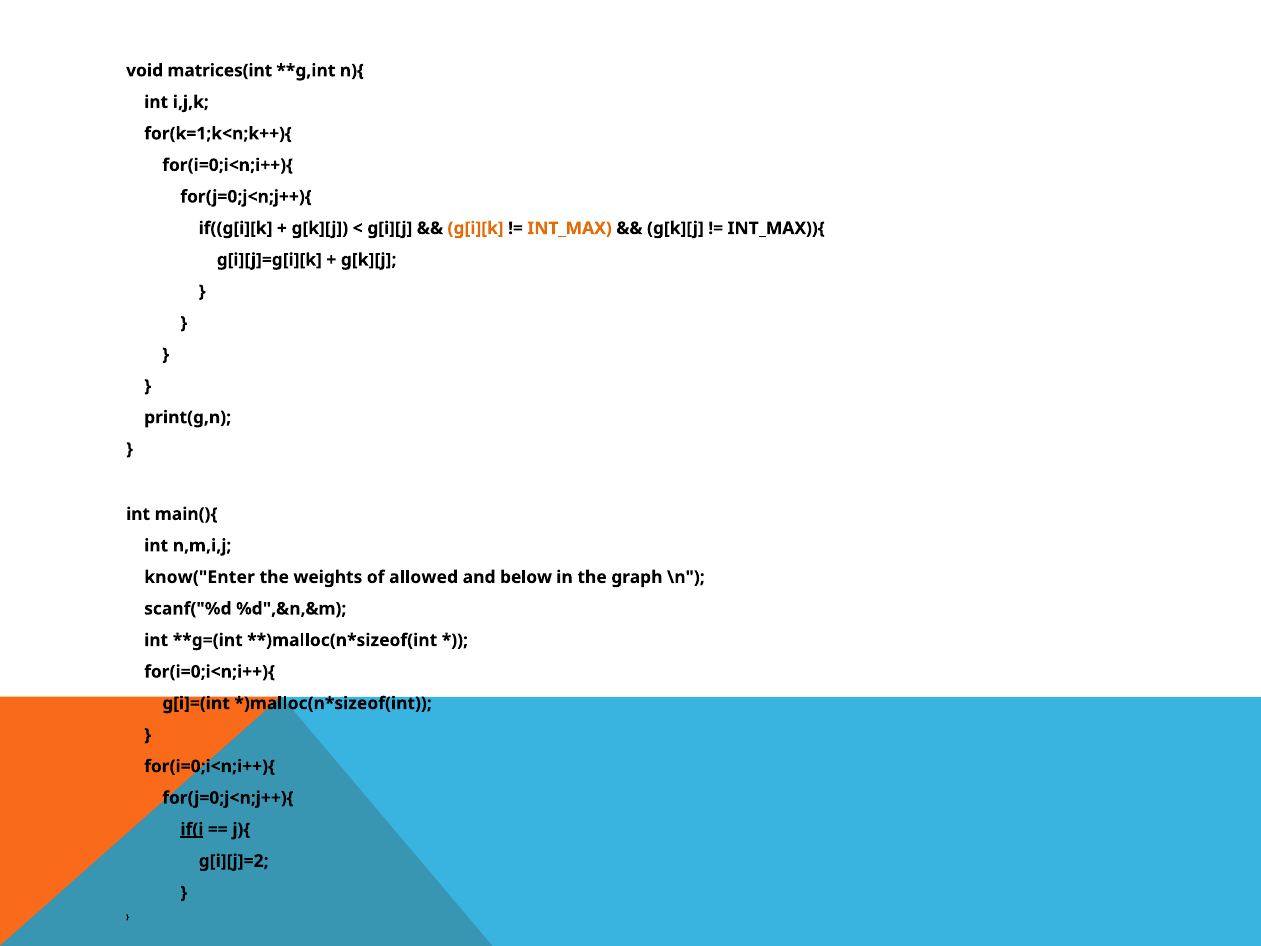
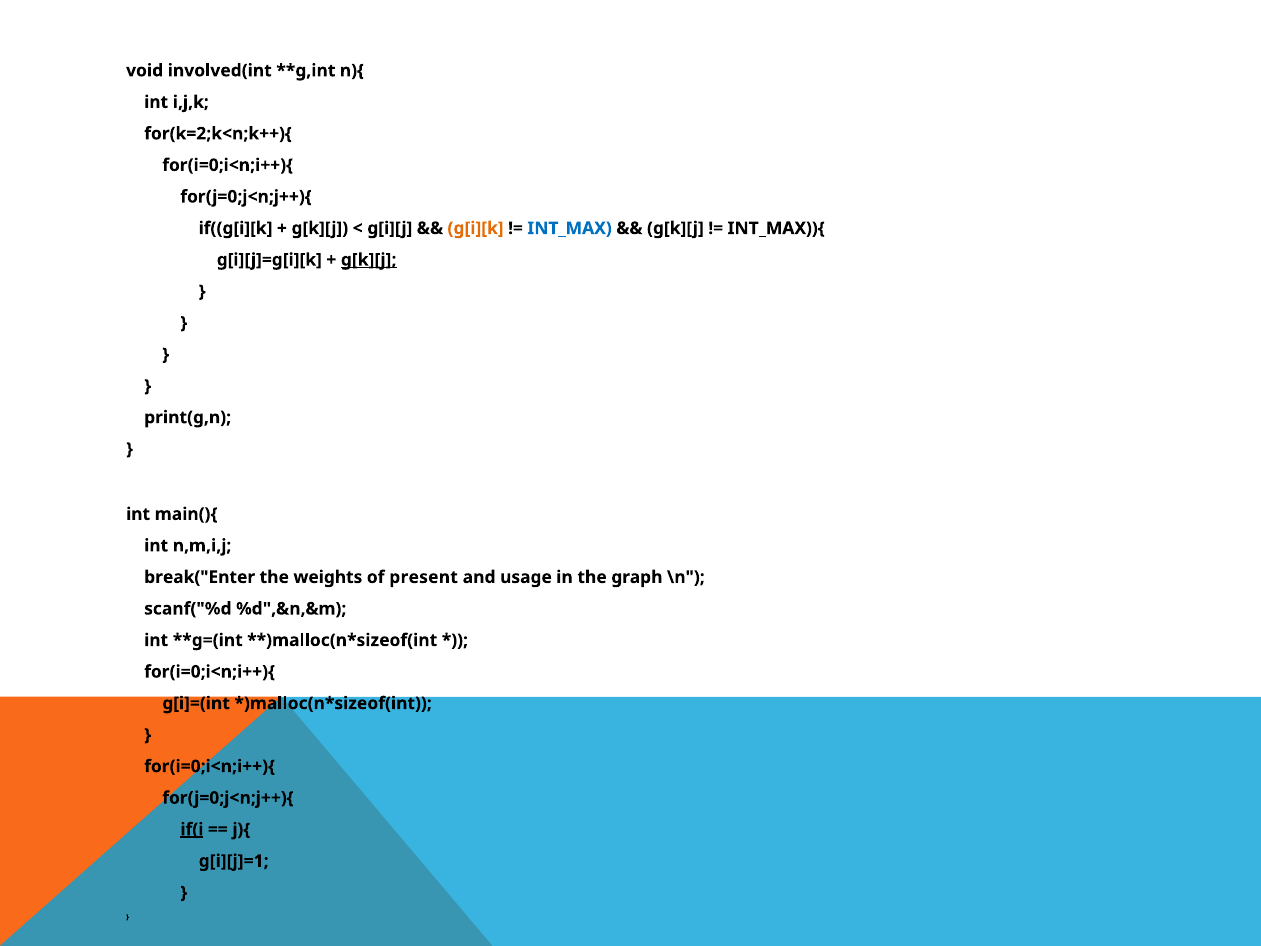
matrices(int: matrices(int -> involved(int (220, 71)
for(k=1;k<n;k++){: for(k=1;k<n;k++){ -> for(k=2;k<n;k++){ (218, 134)
INT_MAX colour: orange -> blue (570, 228)
g[k][j underline: none -> present (369, 260)
know("Enter: know("Enter -> break("Enter (200, 577)
allowed: allowed -> present (424, 577)
below: below -> usage (526, 577)
g[i][j]=2: g[i][j]=2 -> g[i][j]=1 (234, 861)
